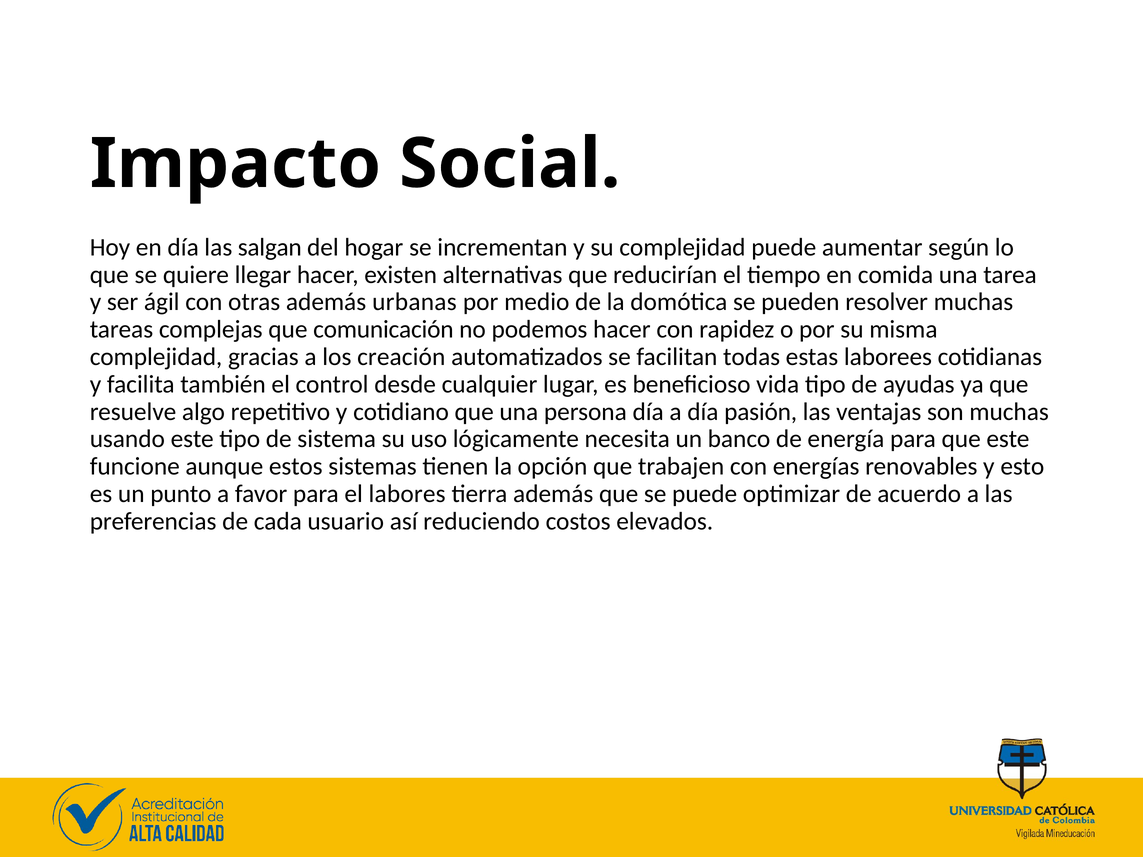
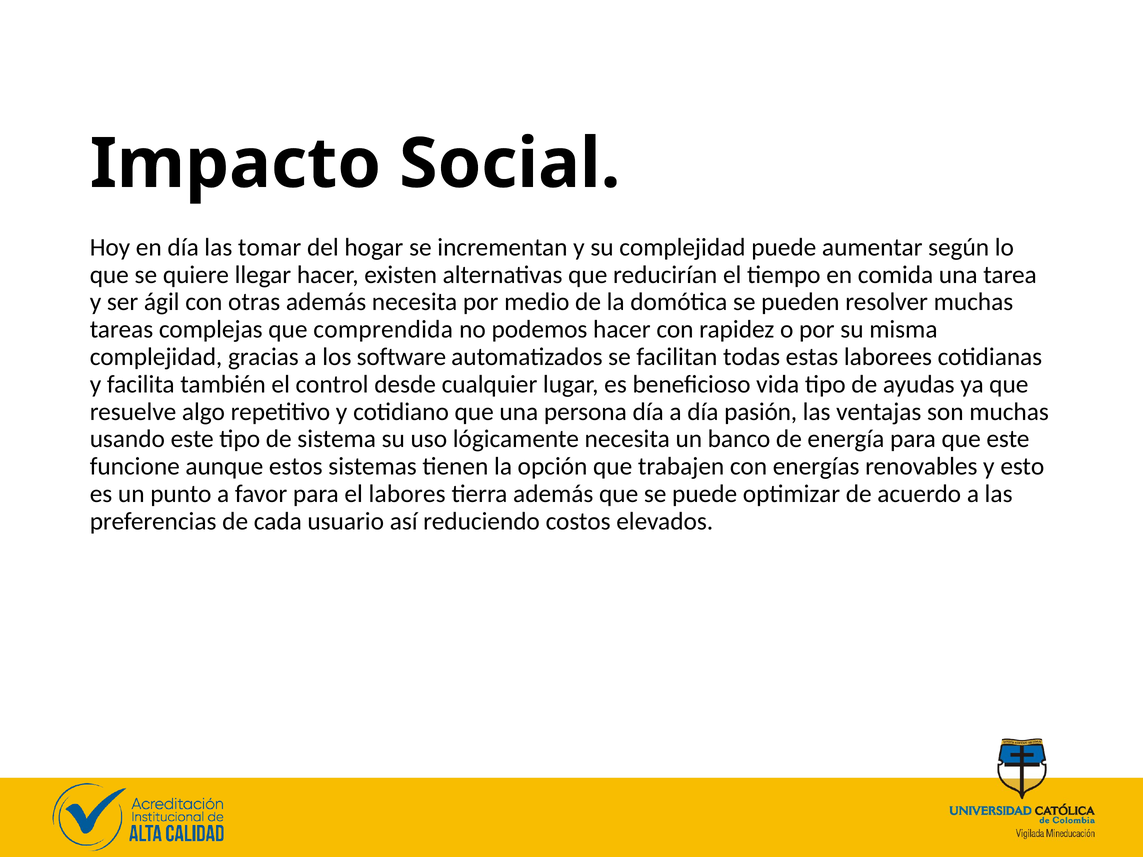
salgan: salgan -> tomar (270, 247)
además urbanas: urbanas -> necesita (415, 302)
comunicación: comunicación -> comprendida (383, 330)
creación: creación -> software (401, 357)
